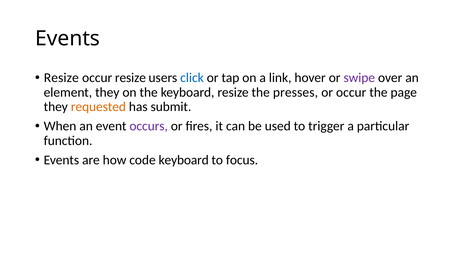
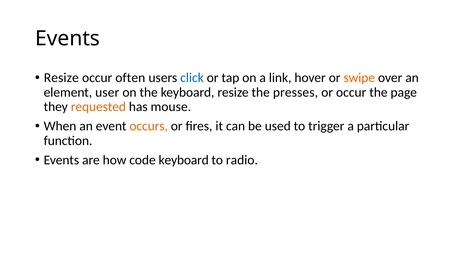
occur resize: resize -> often (130, 78)
swipe colour: purple -> orange (359, 78)
element they: they -> user (107, 92)
submit: submit -> mouse (171, 107)
occurs colour: purple -> orange (149, 126)
focus: focus -> radio (242, 160)
